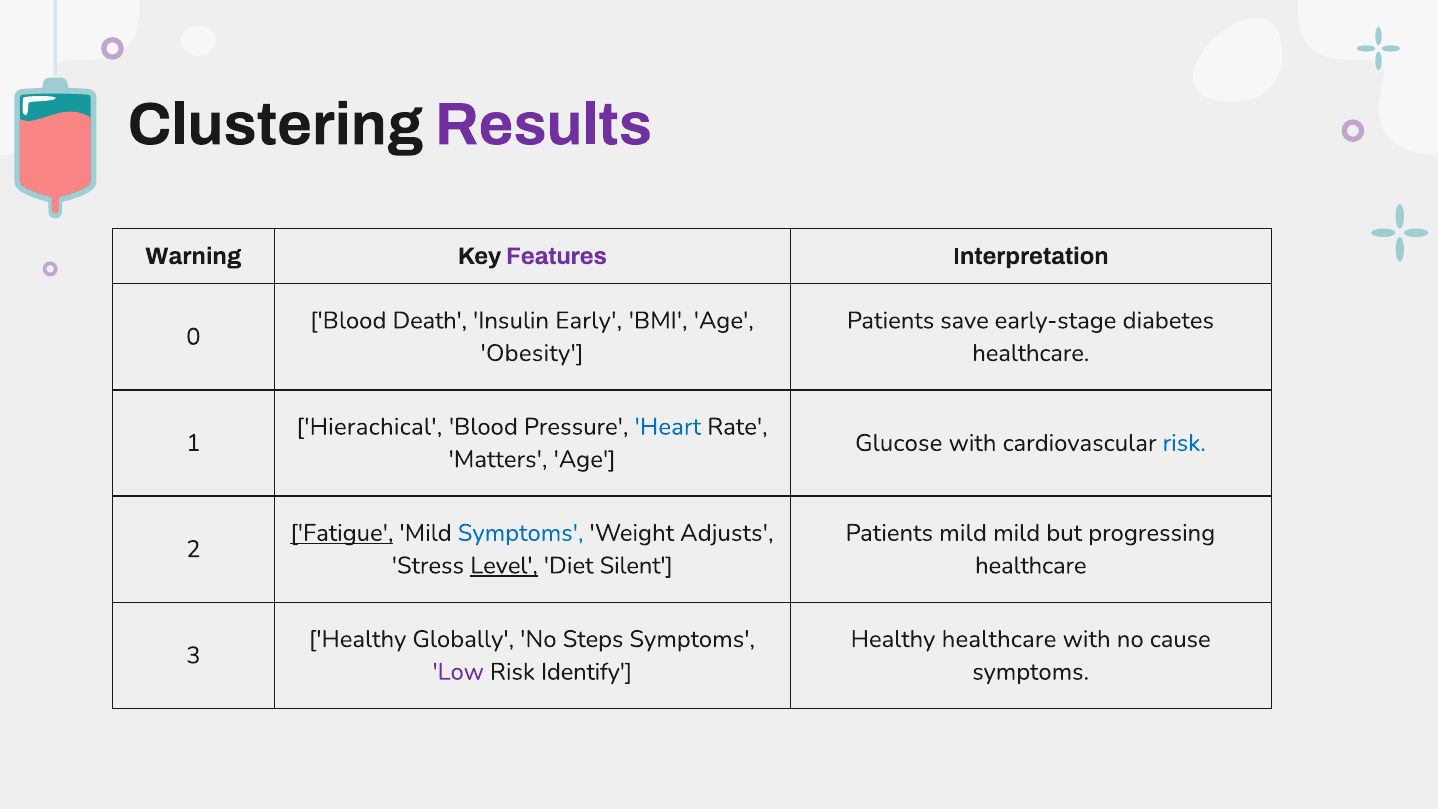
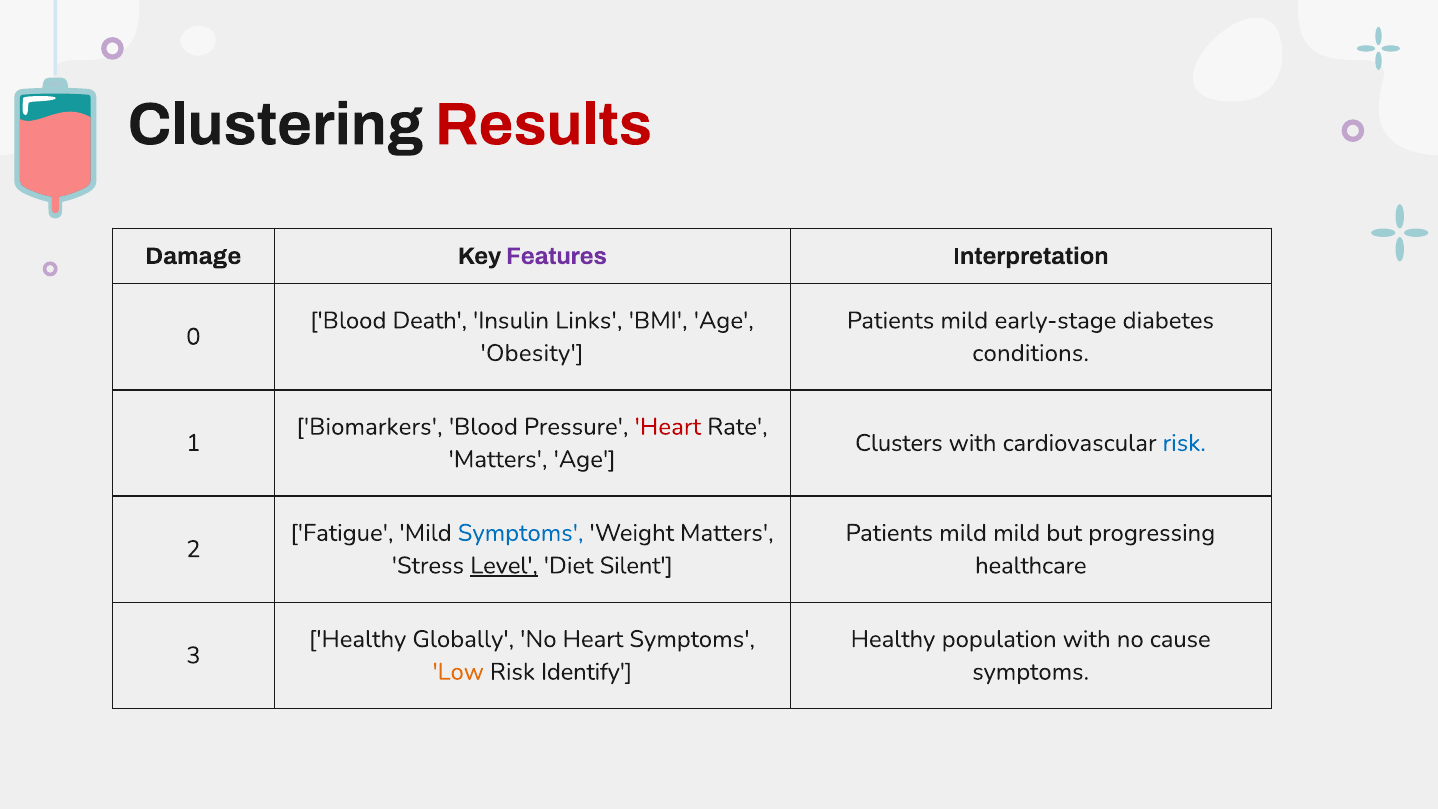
Results colour: purple -> red (543, 124)
Warning: Warning -> Damage (193, 256)
Early: Early -> Links (589, 320)
save: save -> mild (964, 320)
healthcare: healthcare -> conditions (1031, 353)
Hierachical: Hierachical -> Biomarkers (369, 427)
Heart colour: blue -> red (668, 427)
Glucose: Glucose -> Clusters (899, 443)
Fatigue underline: present -> none (342, 533)
Weight Adjusts: Adjusts -> Matters (727, 533)
No Steps: Steps -> Heart (593, 639)
Healthy healthcare: healthcare -> population (999, 639)
Low colour: purple -> orange (458, 672)
